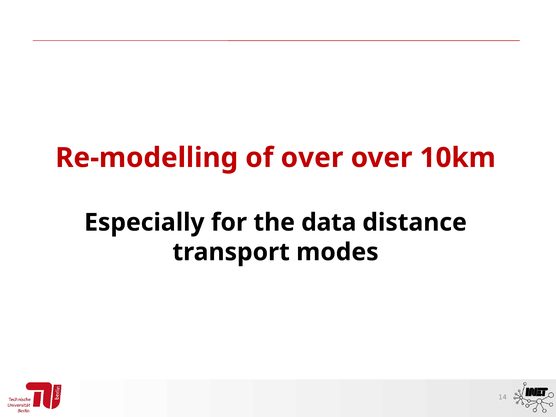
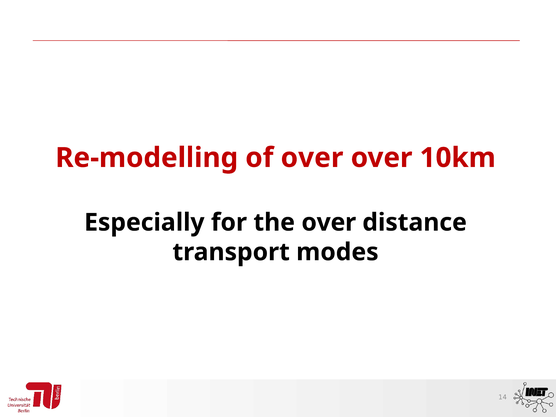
the data: data -> over (329, 222)
